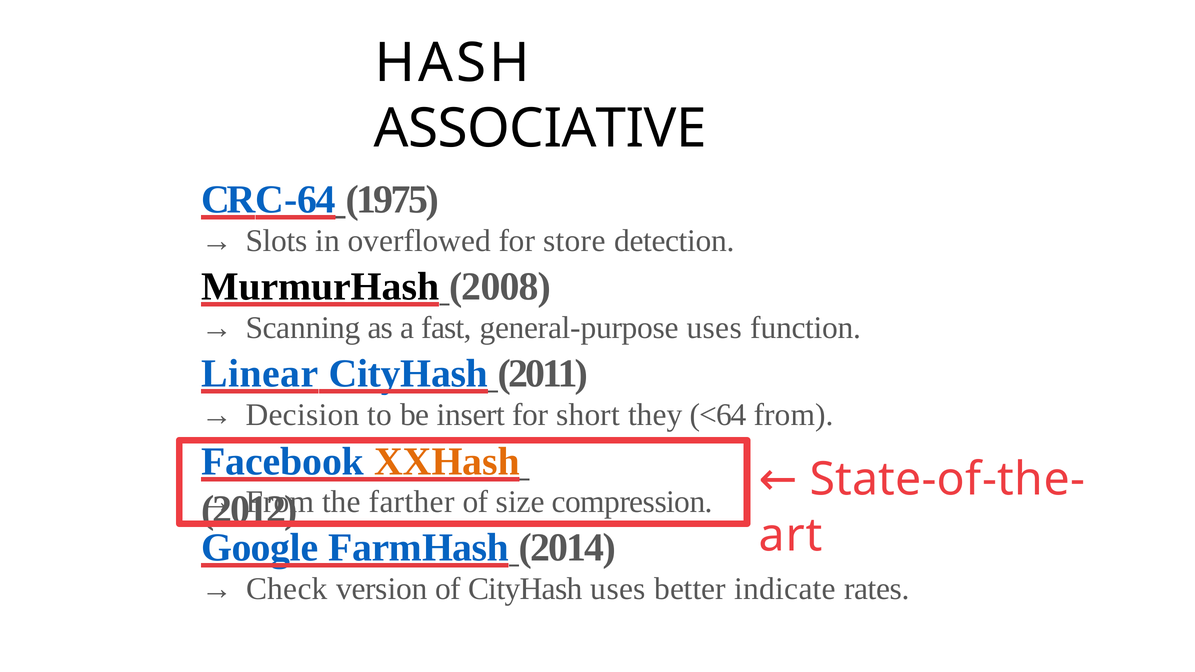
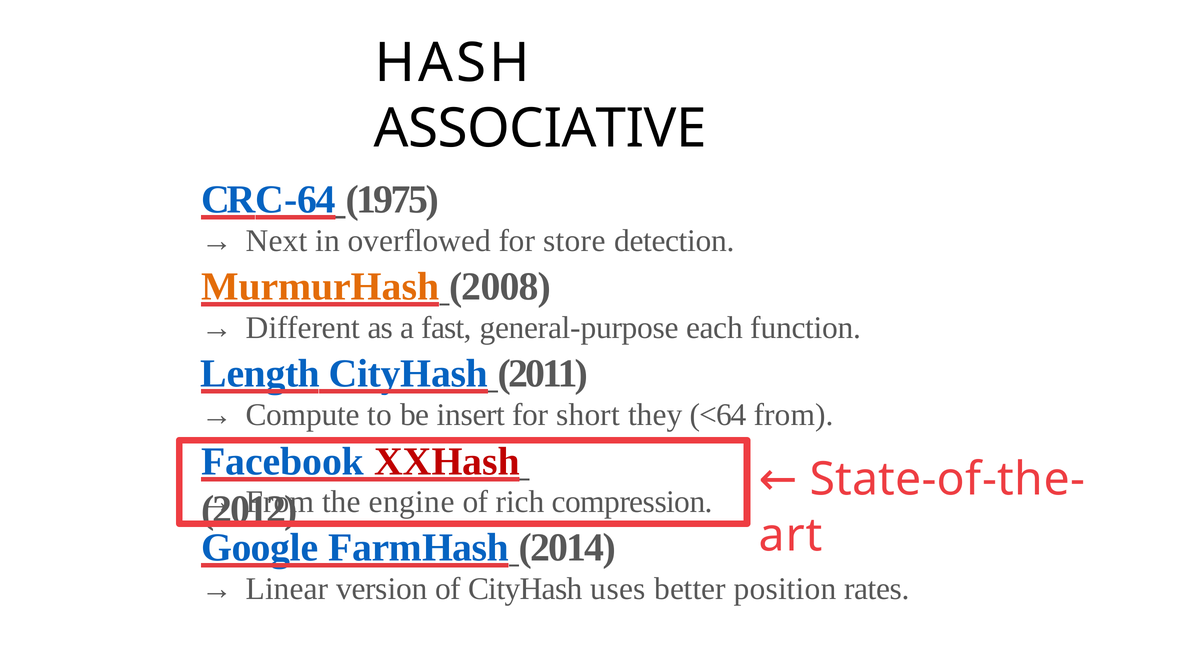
Slots: Slots -> Next (277, 241)
MurmurHash colour: black -> orange (320, 287)
Scanning: Scanning -> Different (303, 328)
general-purpose uses: uses -> each (715, 328)
Linear: Linear -> Length (260, 374)
Decision: Decision -> Compute (303, 415)
XXHash colour: orange -> red (447, 462)
farther: farther -> engine (412, 502)
size: size -> rich (520, 502)
Check: Check -> Linear (287, 589)
indicate: indicate -> position (785, 589)
